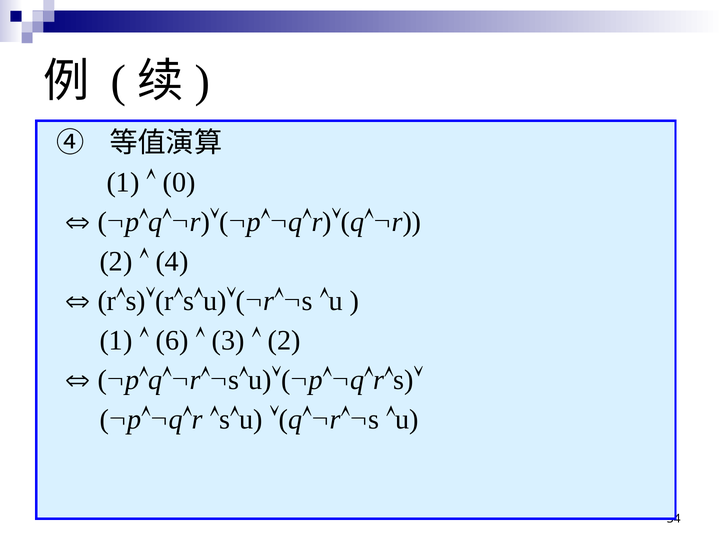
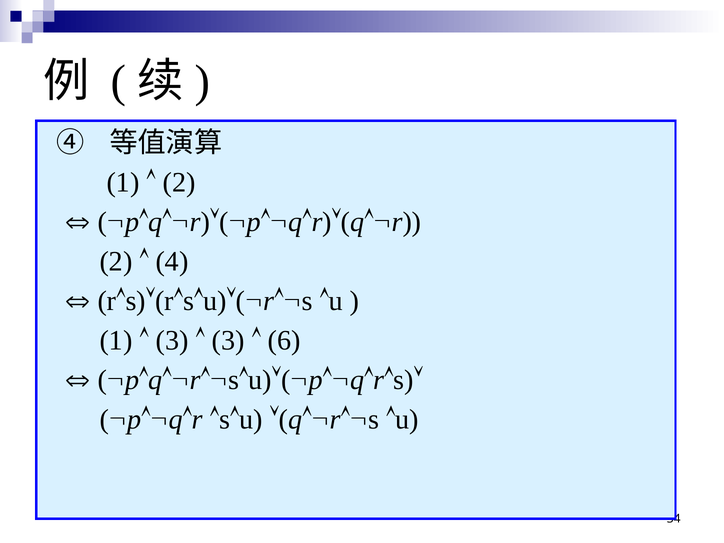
0: 0 -> 2 (179, 183)
6: 6 -> 3 (172, 340)
2: 2 -> 6 (284, 340)
